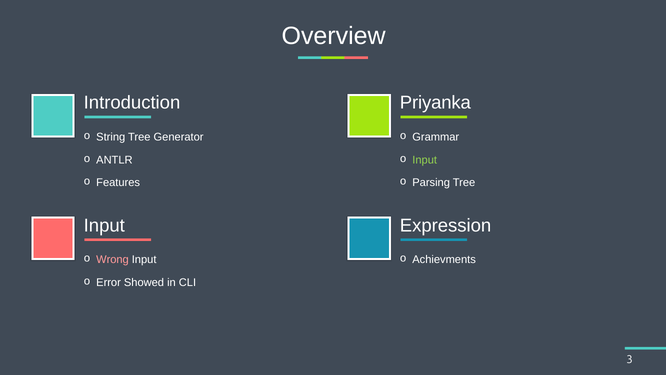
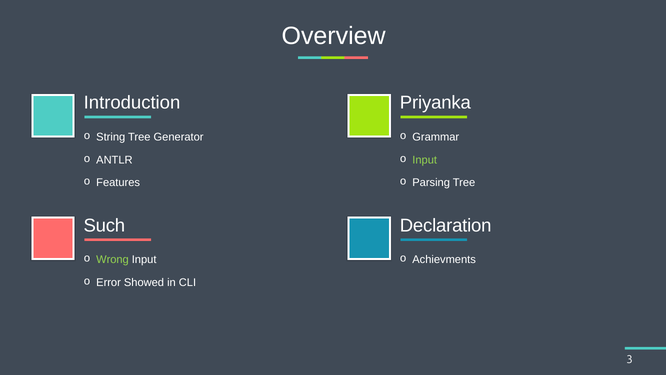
Input: Input -> Such (104, 225)
Expression: Expression -> Declaration (446, 225)
Wrong colour: pink -> light green (113, 259)
